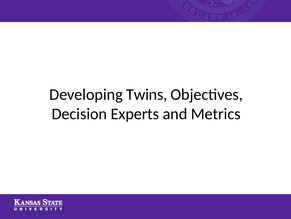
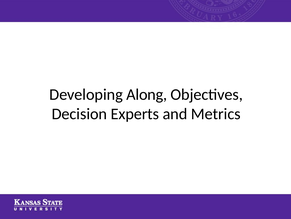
Twins: Twins -> Along (147, 94)
